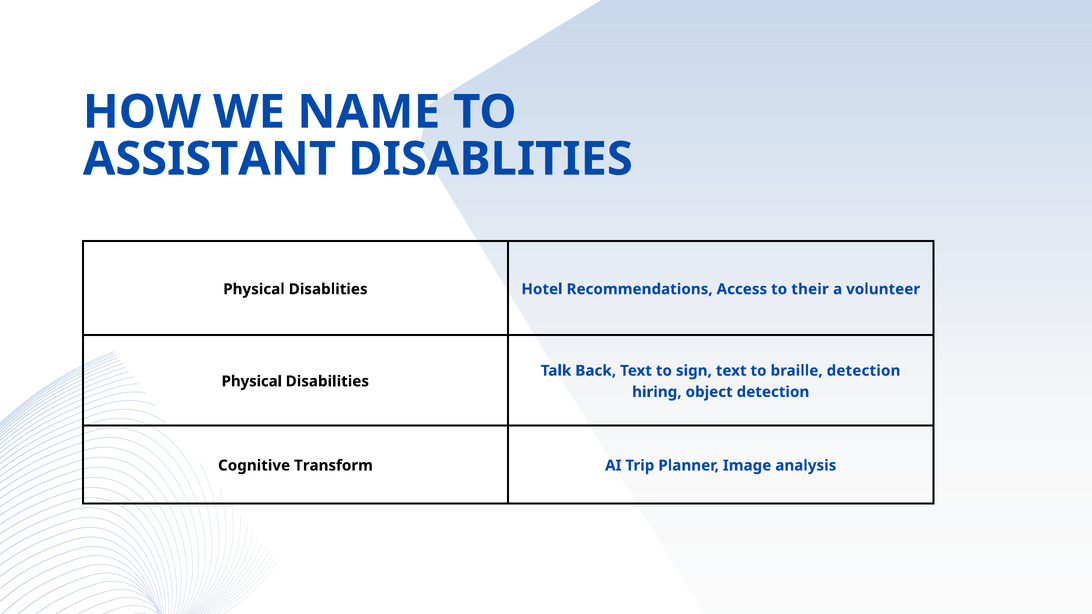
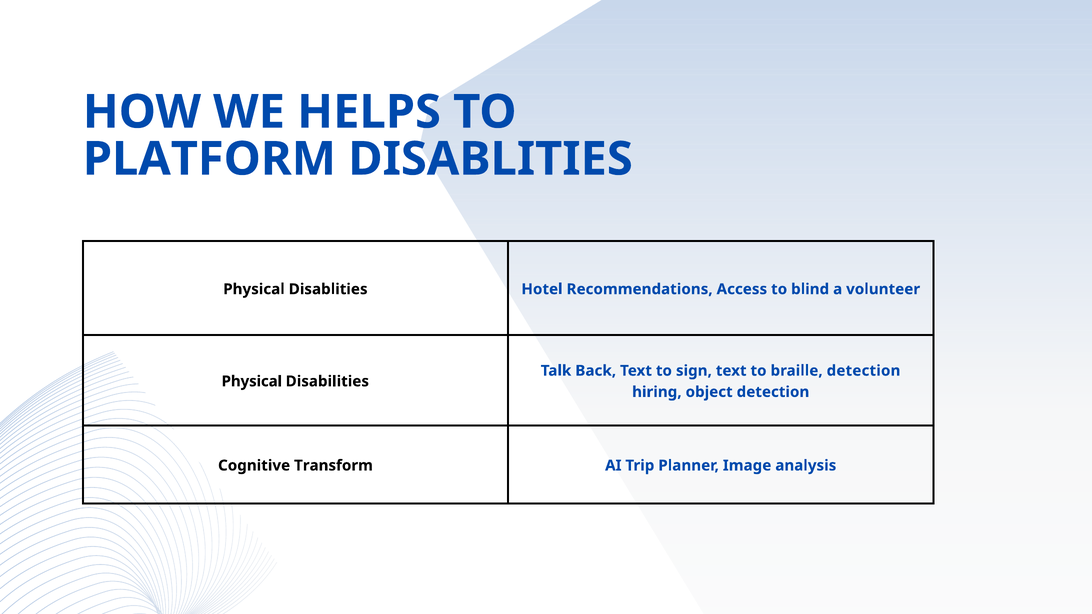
NAME: NAME -> HELPS (369, 112)
ASSISTANT: ASSISTANT -> PLATFORM (209, 159)
their: their -> blind (810, 289)
